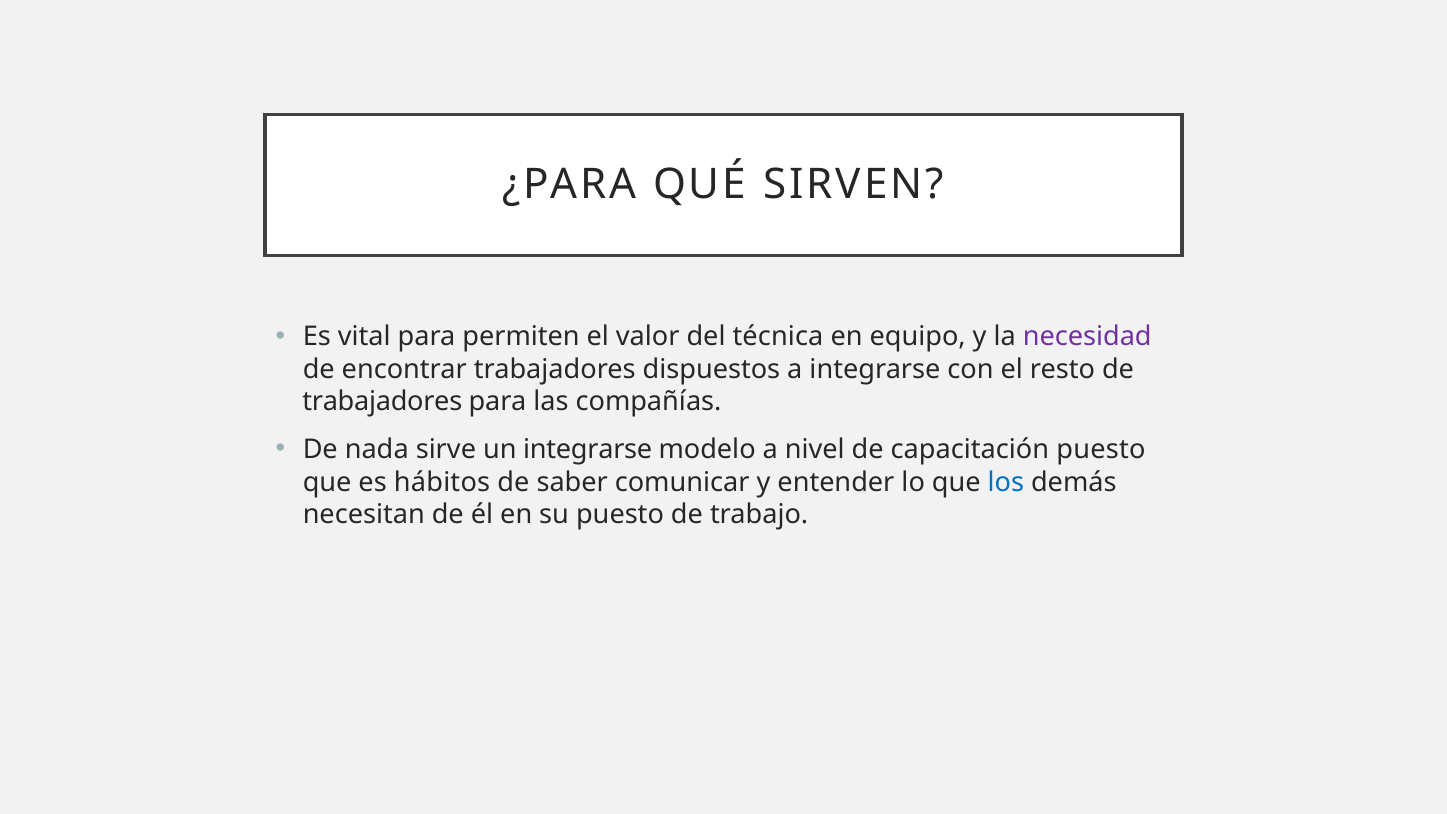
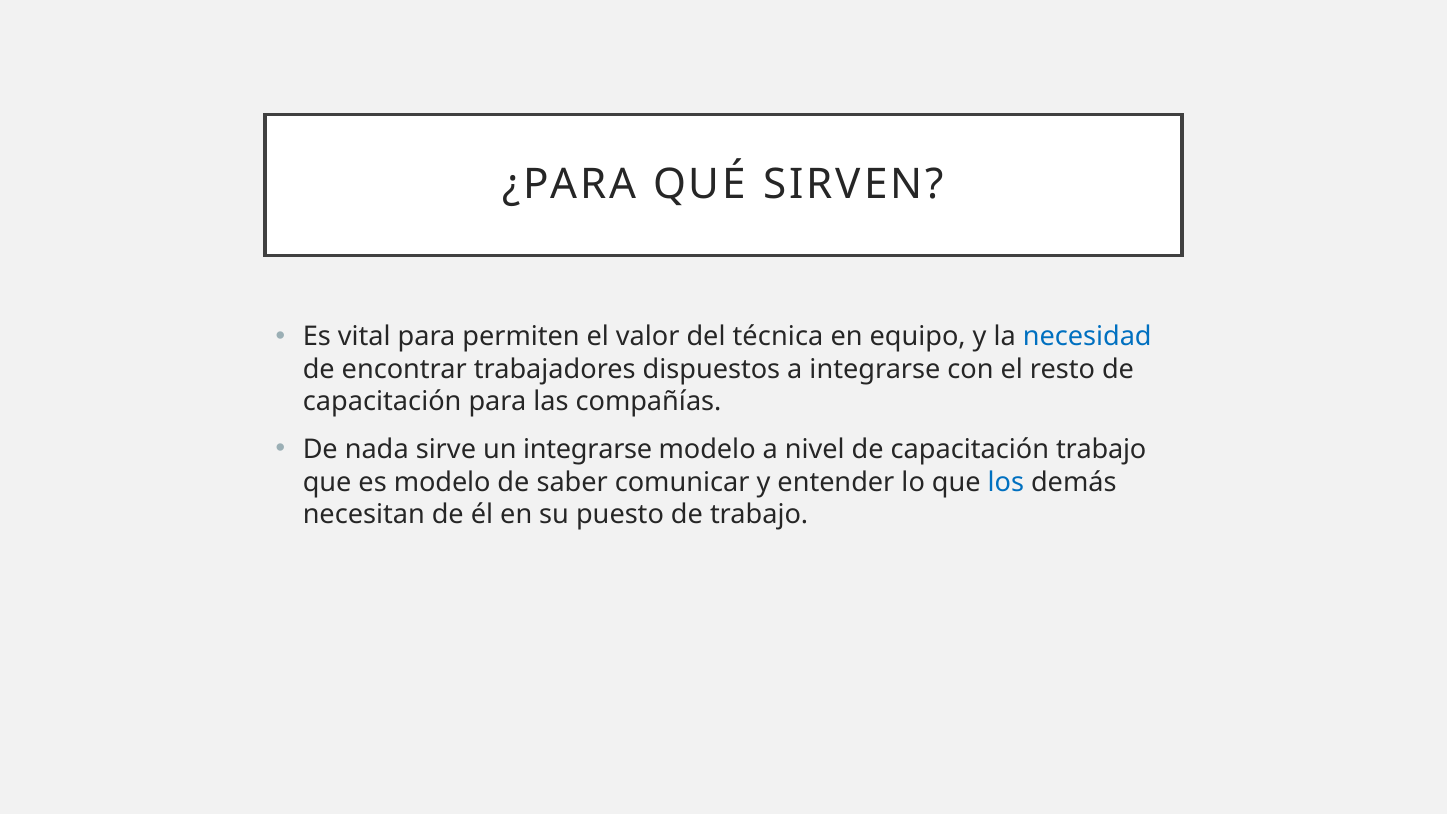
necesidad colour: purple -> blue (1087, 337)
trabajadores: trabajadores -> capacitación (382, 402)
capacitación puesto: puesto -> trabajo (1101, 449)
es hábitos: hábitos -> modelo (442, 482)
